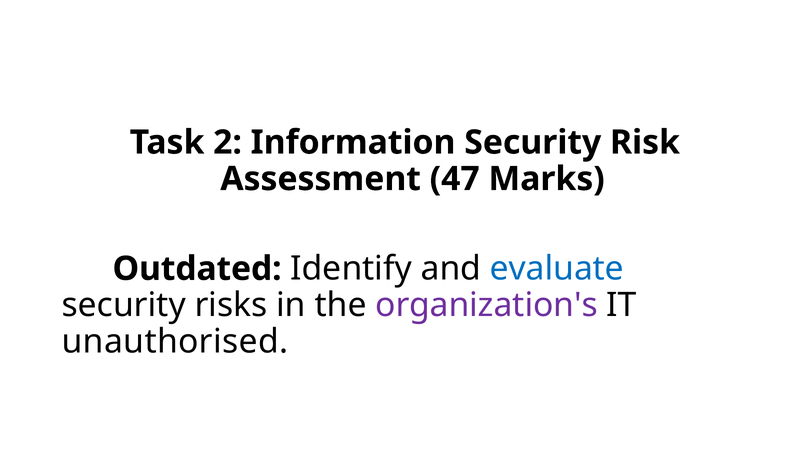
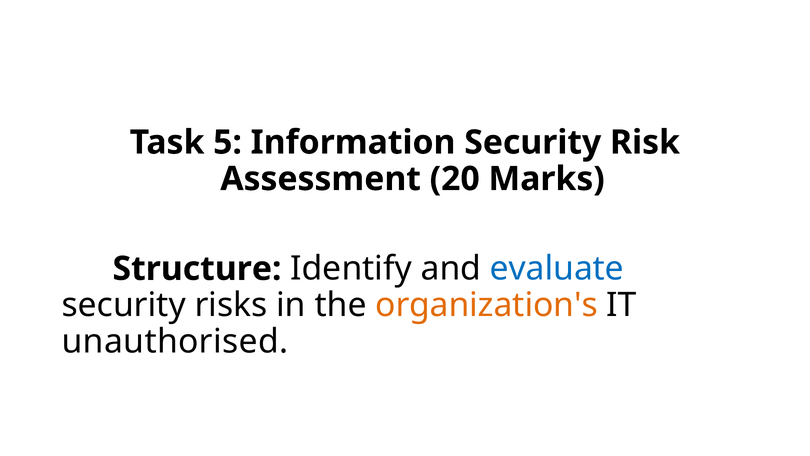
2: 2 -> 5 (228, 142)
47: 47 -> 20 (455, 179)
Outdated: Outdated -> Structure (197, 269)
organization's colour: purple -> orange (486, 305)
